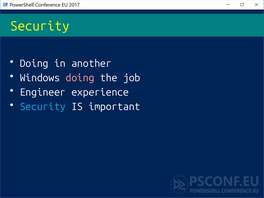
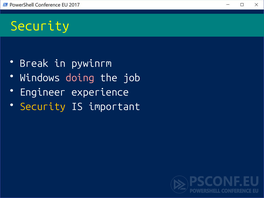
Doing: Doing -> Break (34, 64)
another: another -> pywinrm (92, 64)
Security colour: light blue -> yellow (43, 107)
